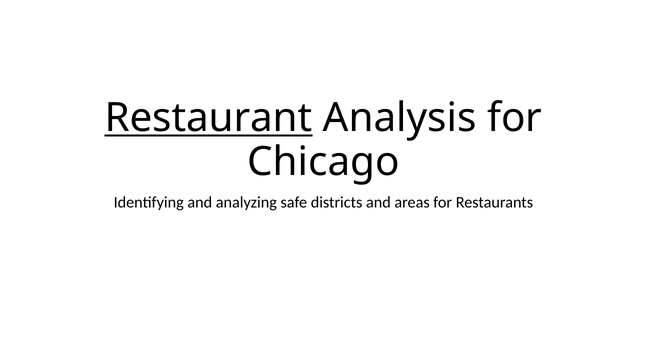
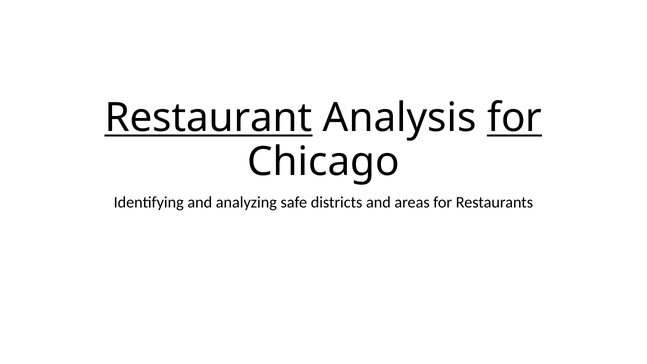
for underline: none -> present (515, 118)
